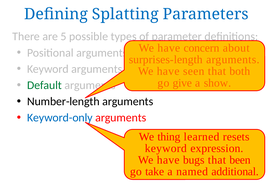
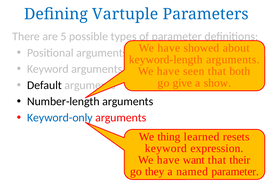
Splatting: Splatting -> Vartuple (125, 14)
concern: concern -> showed (201, 48)
surprises-length: surprises-length -> keyword-length (166, 60)
Default colour: green -> black (44, 85)
bugs: bugs -> want (194, 160)
been: been -> their (240, 160)
take: take -> they (155, 172)
named additional: additional -> parameter (235, 172)
